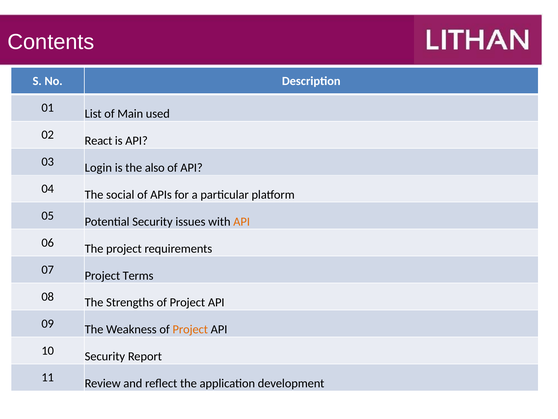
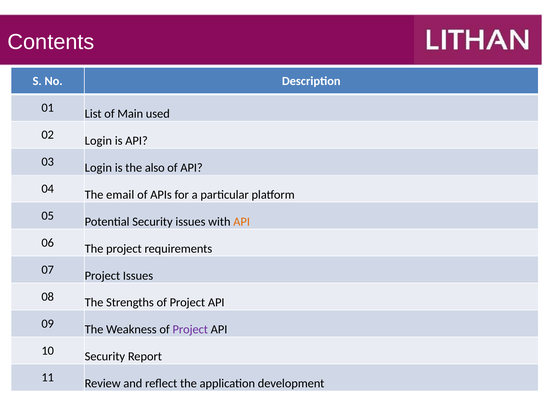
02 React: React -> Login (98, 141)
social: social -> email (120, 194)
Project Terms: Terms -> Issues (138, 275)
Project colour: orange -> purple (190, 329)
